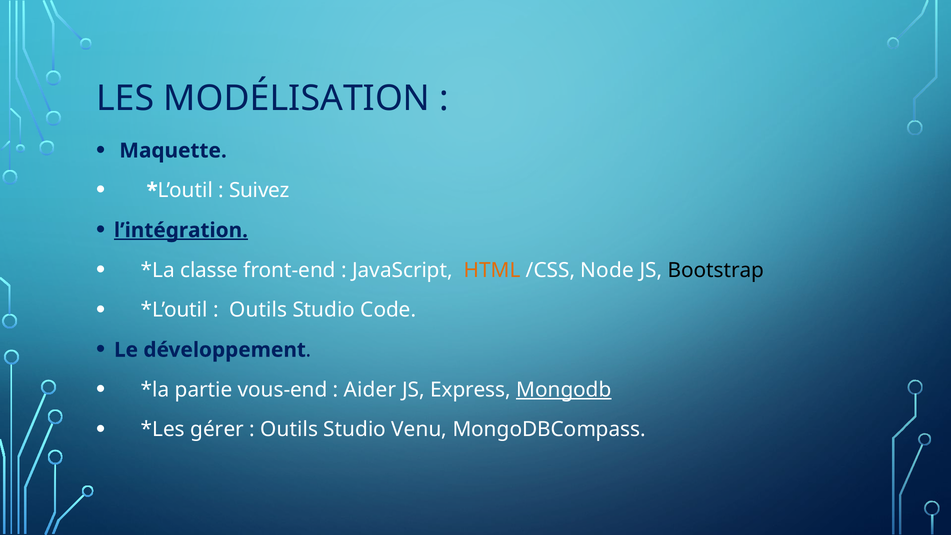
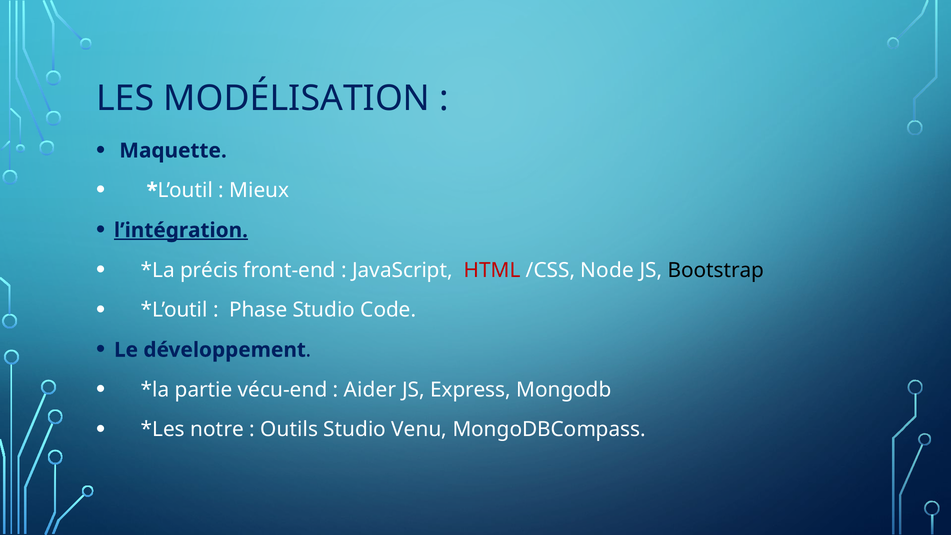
Suivez: Suivez -> Mieux (259, 190)
classe: classe -> précis (209, 270)
HTML colour: orange -> red (492, 270)
Outils: Outils -> Phase (258, 310)
vous-end: vous-end -> vécu-end (283, 390)
Mongodb underline: present -> none (564, 390)
gérer: gérer -> notre (217, 430)
